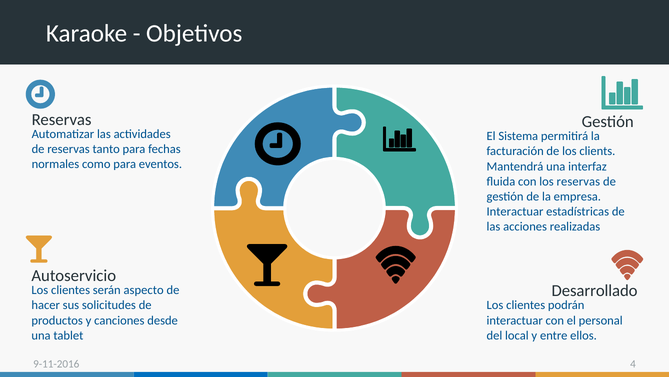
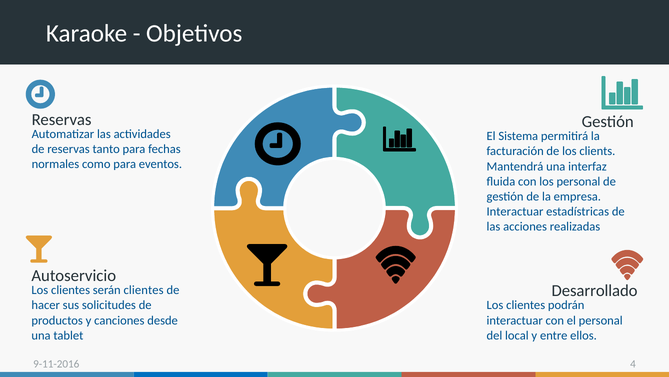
los reservas: reservas -> personal (578, 181)
serán aspecto: aspecto -> clientes (144, 290)
